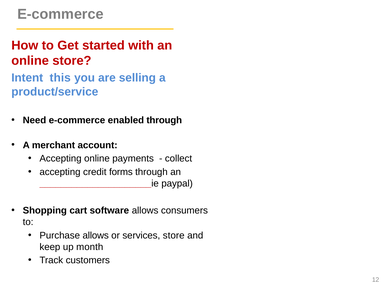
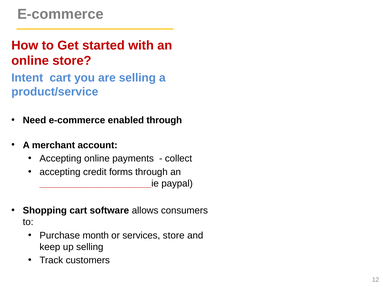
Intent this: this -> cart (60, 78)
Purchase allows: allows -> month (96, 236)
up month: month -> selling (90, 247)
